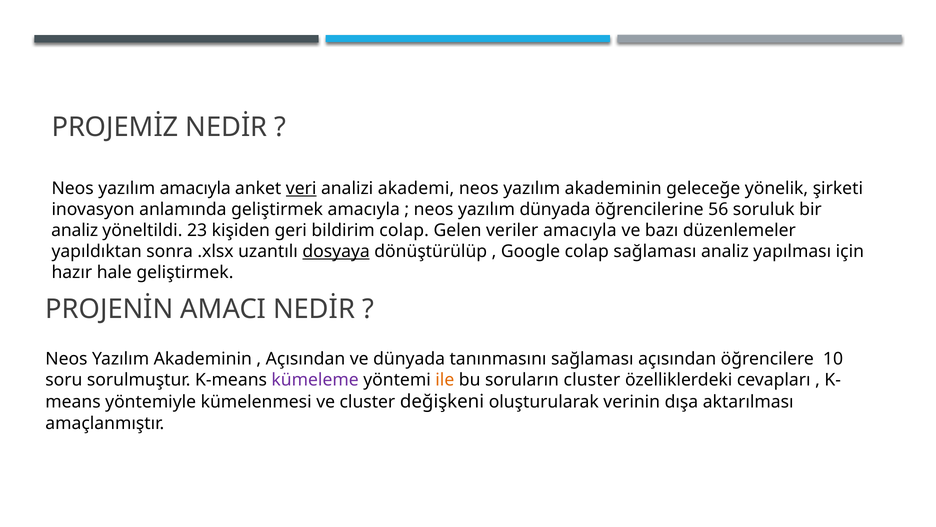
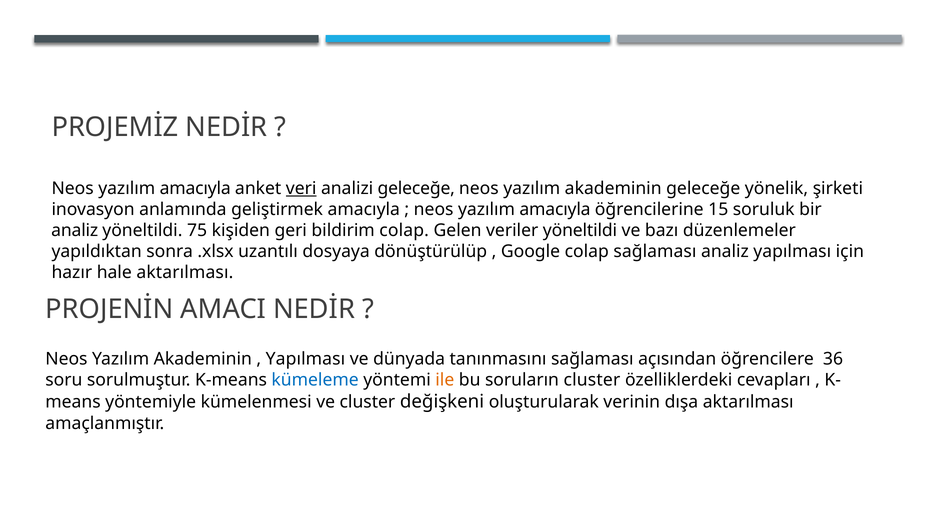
analizi akademi: akademi -> geleceğe (416, 188)
dünyada: dünyada -> amacıyla (555, 209)
56: 56 -> 15 (718, 209)
23: 23 -> 75 (197, 230)
veriler amacıyla: amacıyla -> yöneltildi (580, 230)
dosyaya underline: present -> none (336, 251)
hale geliştirmek: geliştirmek -> aktarılması (185, 272)
Açısından: Açısından -> Yapılması (305, 358)
10: 10 -> 36 (833, 358)
kümeleme colour: purple -> blue (315, 380)
